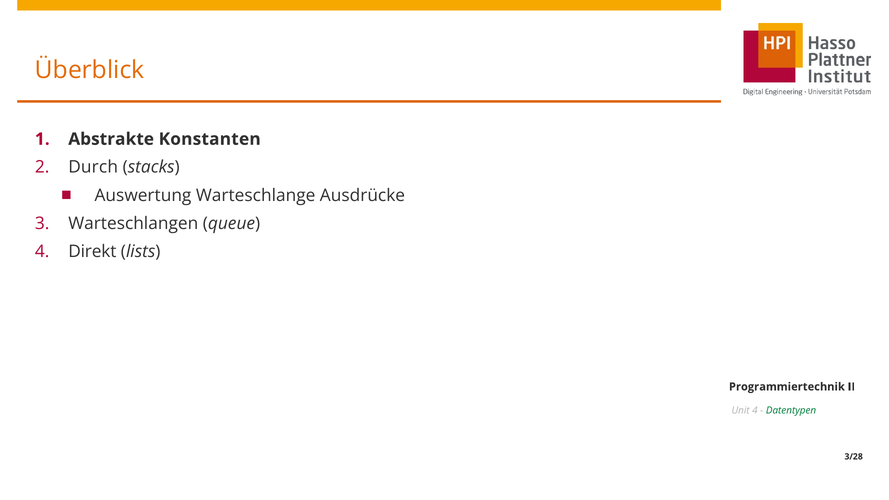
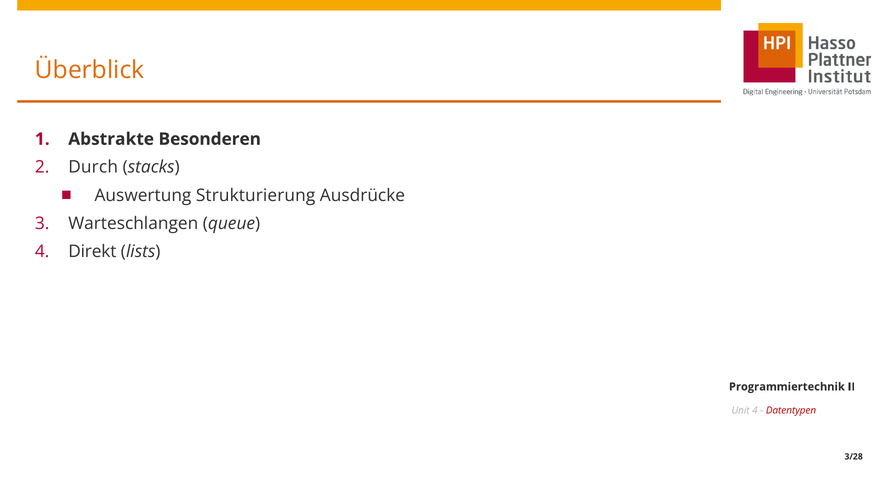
Konstanten: Konstanten -> Besonderen (210, 139)
Warteschlange: Warteschlange -> Strukturierung (256, 195)
Datentypen colour: green -> red (791, 411)
